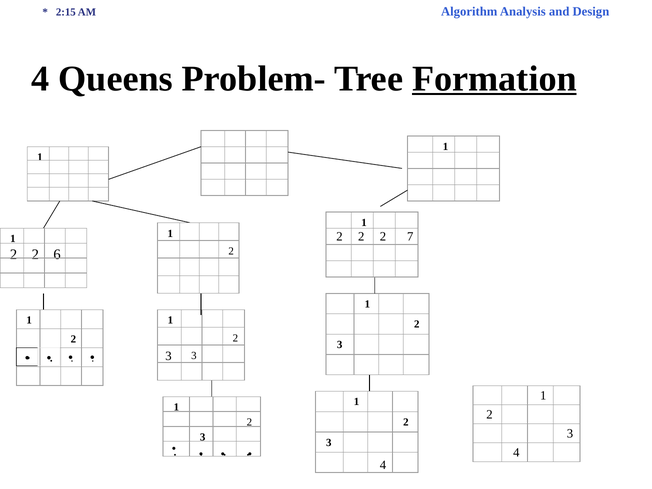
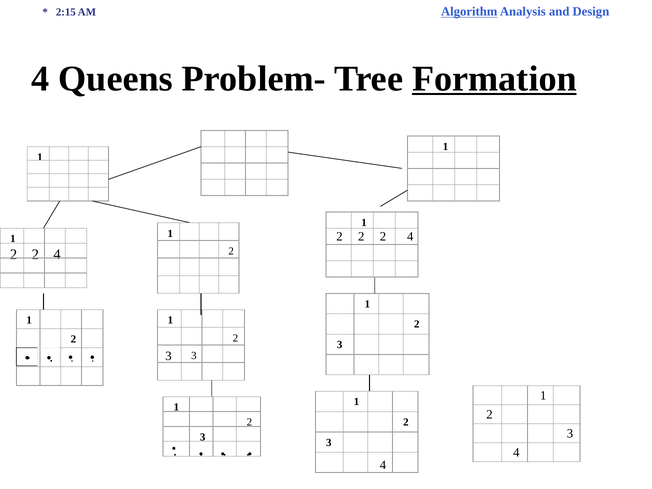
Algorithm underline: none -> present (469, 12)
7: 7 -> 4 (410, 237)
6: 6 -> 4 (57, 254)
